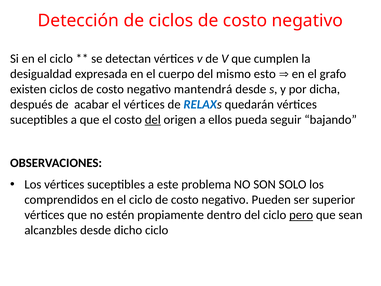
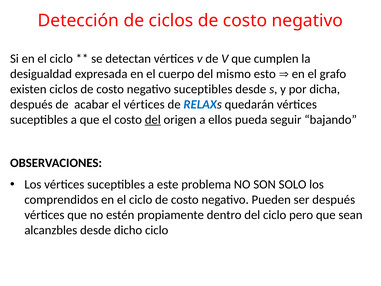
negativo mantendrá: mantendrá -> suceptibles (203, 89)
ser superior: superior -> después (334, 200)
pero underline: present -> none (301, 215)
